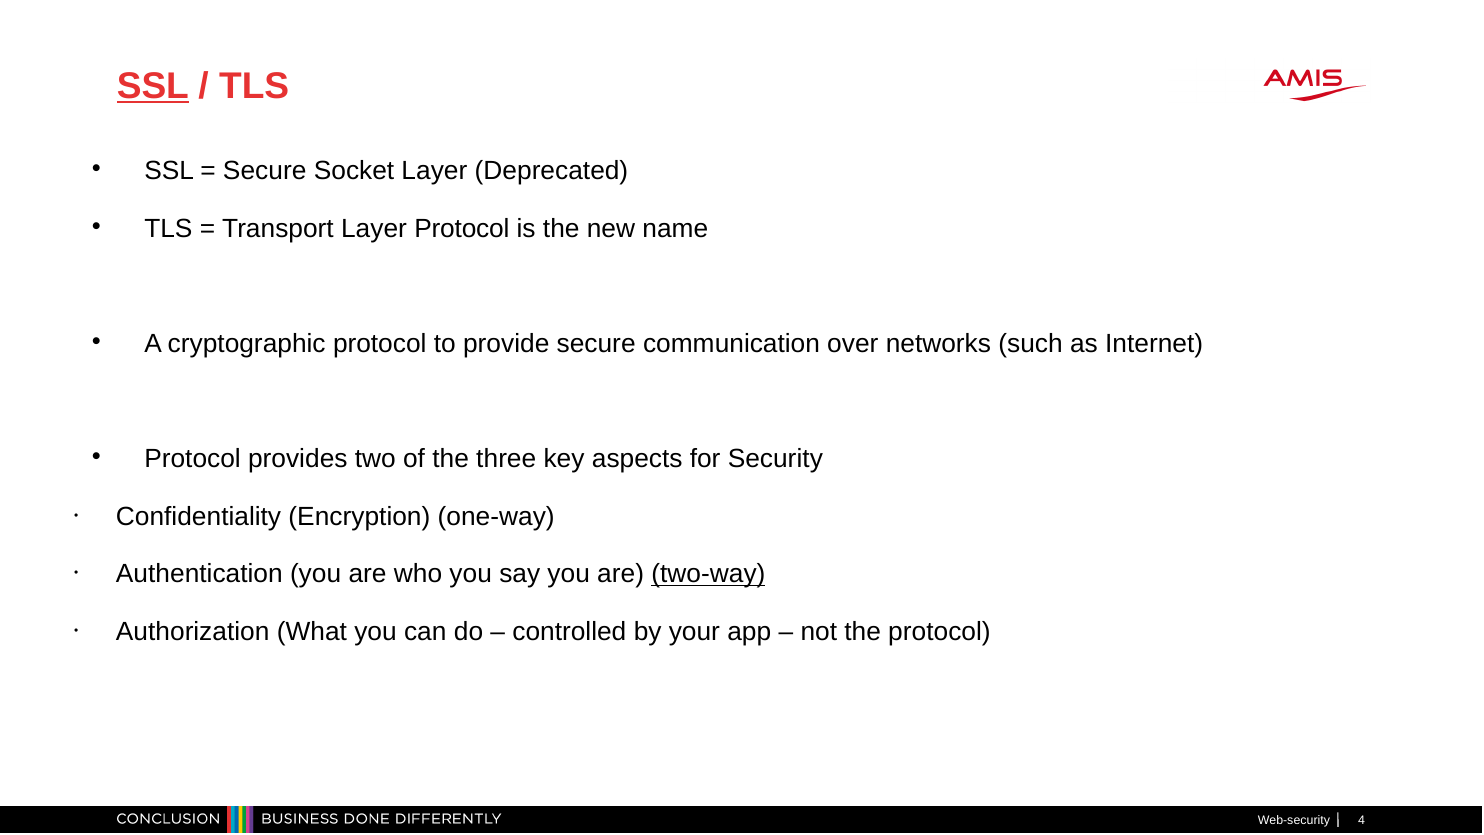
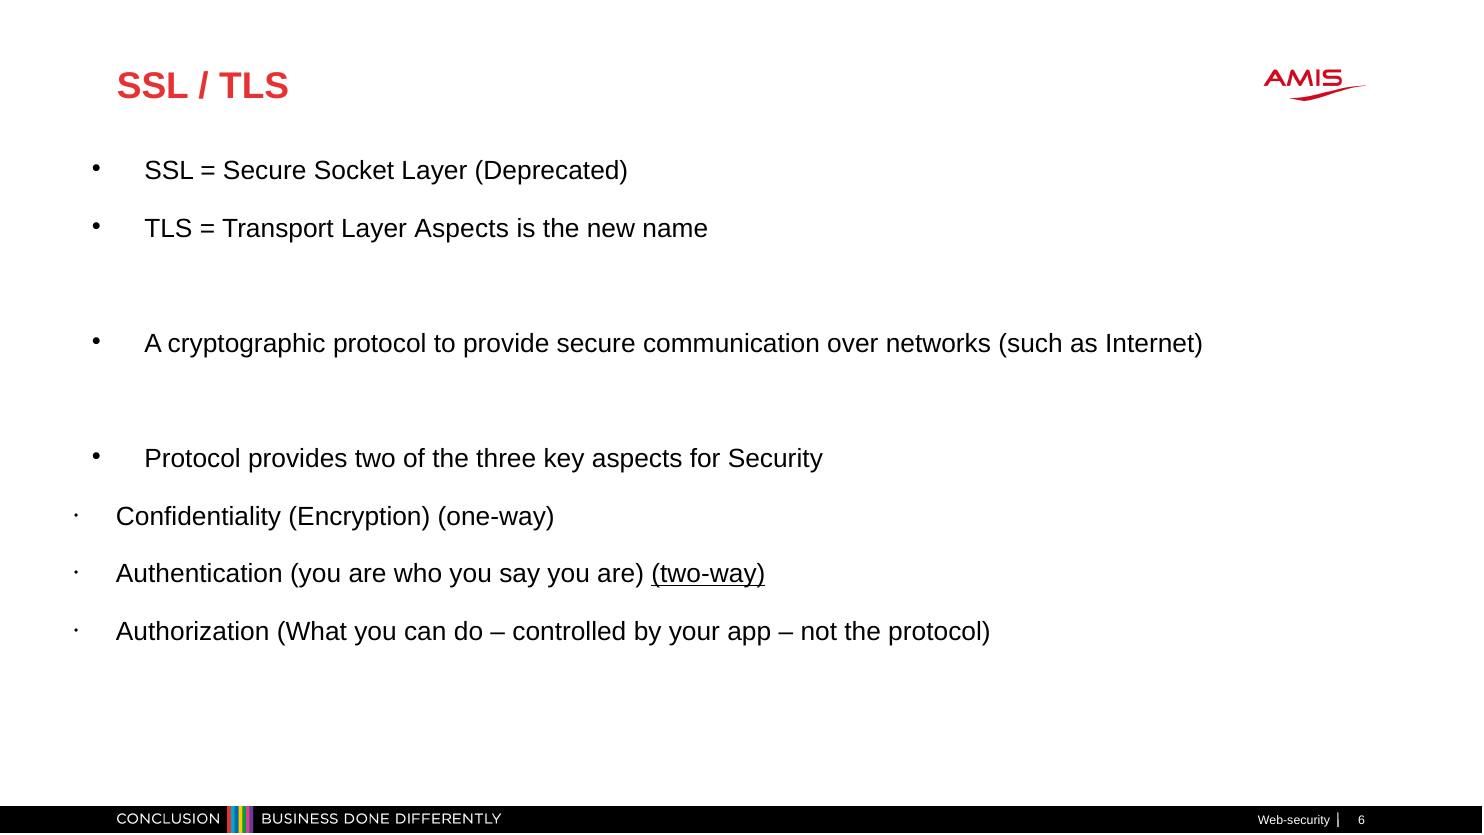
SSL underline: present -> none (153, 86)
Layer Protocol: Protocol -> Aspects (462, 229)
4: 4 -> 6 (1362, 820)
